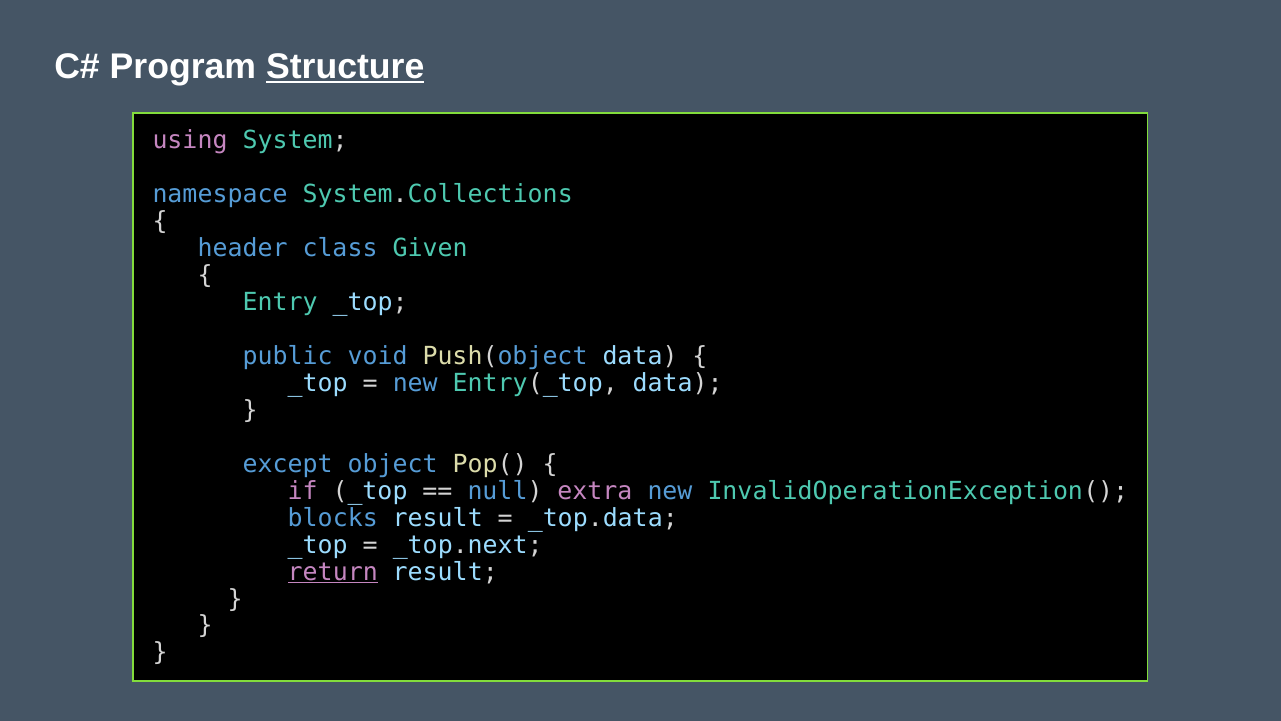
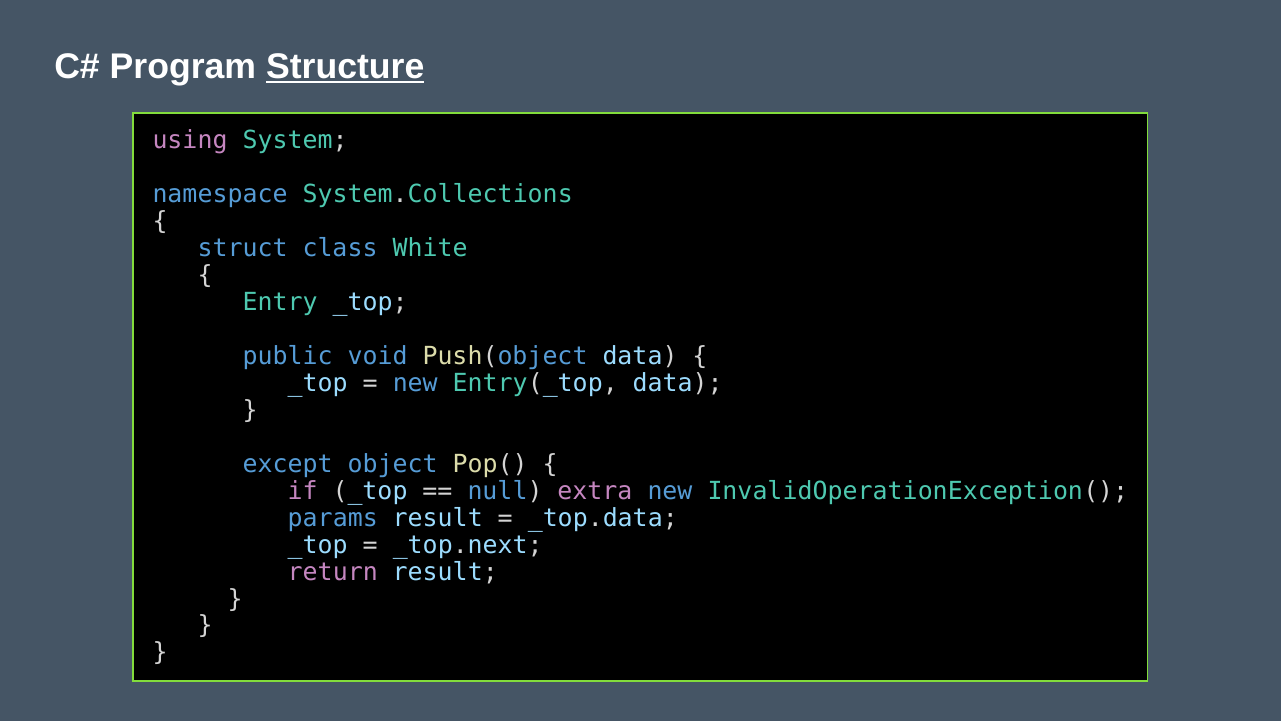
header: header -> struct (243, 248)
Given: Given -> White (430, 248)
blocks: blocks -> params (333, 518)
return underline: present -> none (333, 572)
